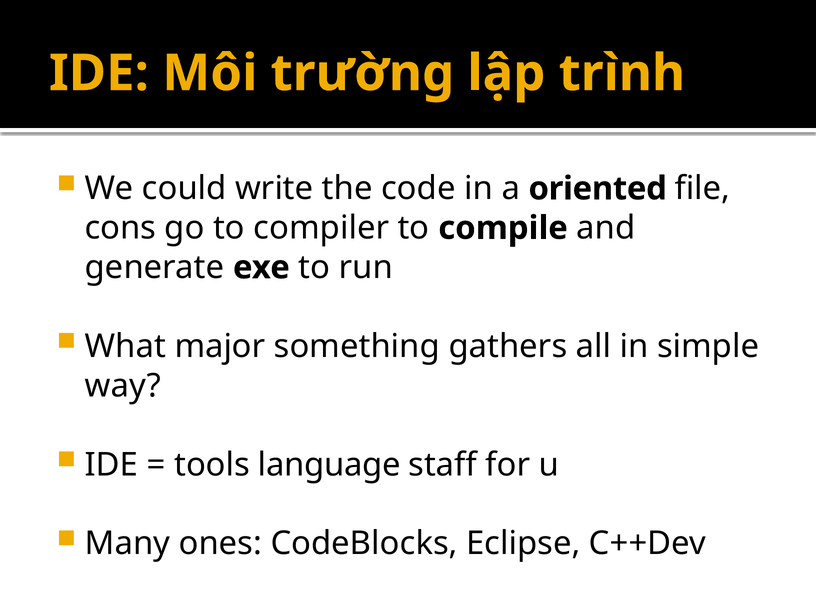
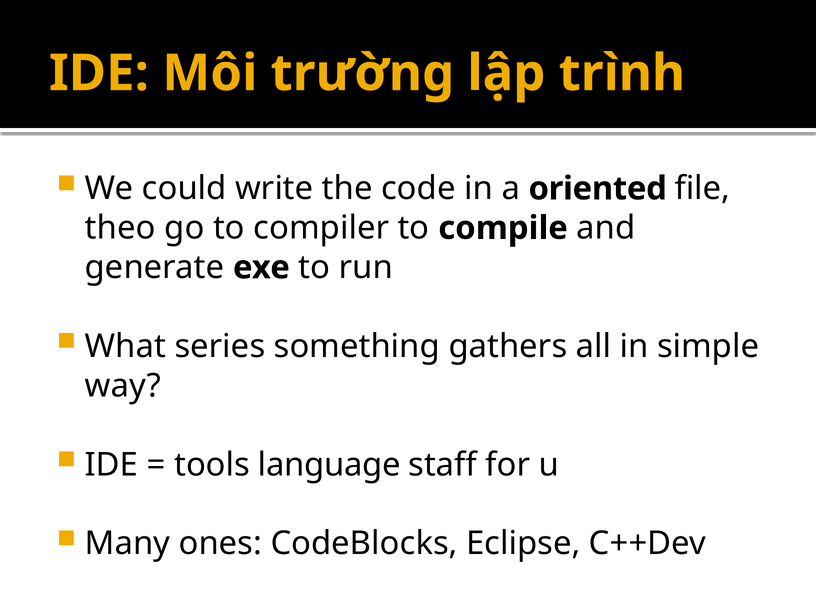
cons: cons -> theo (120, 228)
major: major -> series (220, 346)
